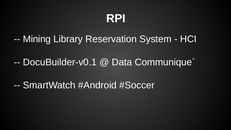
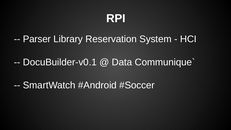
Mining: Mining -> Parser (37, 39)
